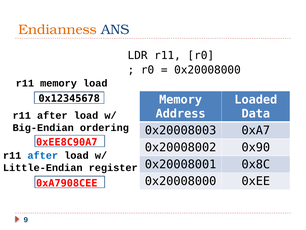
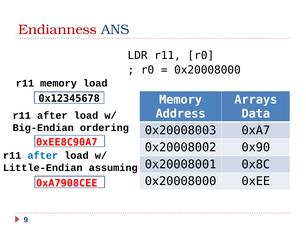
Endianness colour: orange -> red (58, 29)
Loaded: Loaded -> Arrays (256, 100)
register: register -> assuming (113, 167)
